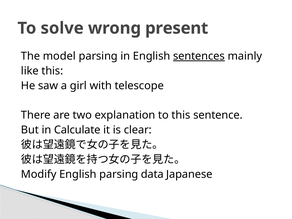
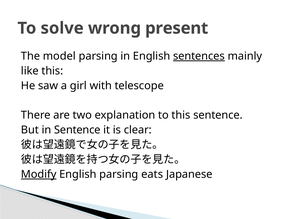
in Calculate: Calculate -> Sentence (77, 130)
Modify underline: none -> present (39, 174)
data: data -> eats (152, 174)
